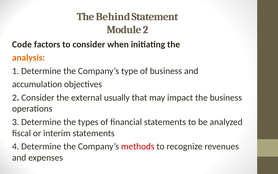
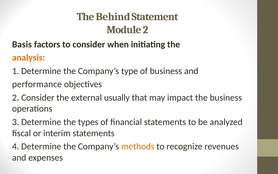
Code: Code -> Basis (22, 44)
accumulation: accumulation -> performance (37, 84)
methods colour: red -> orange (138, 146)
